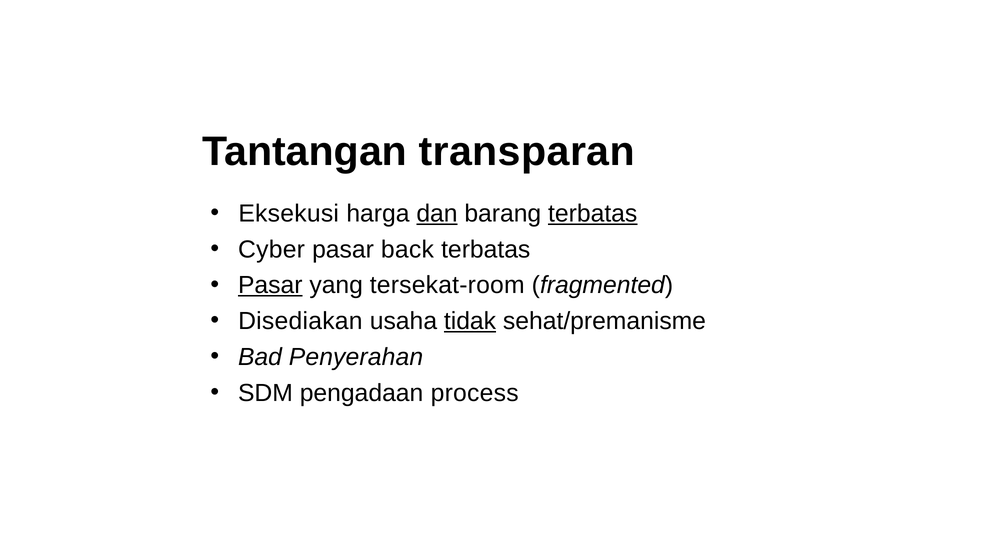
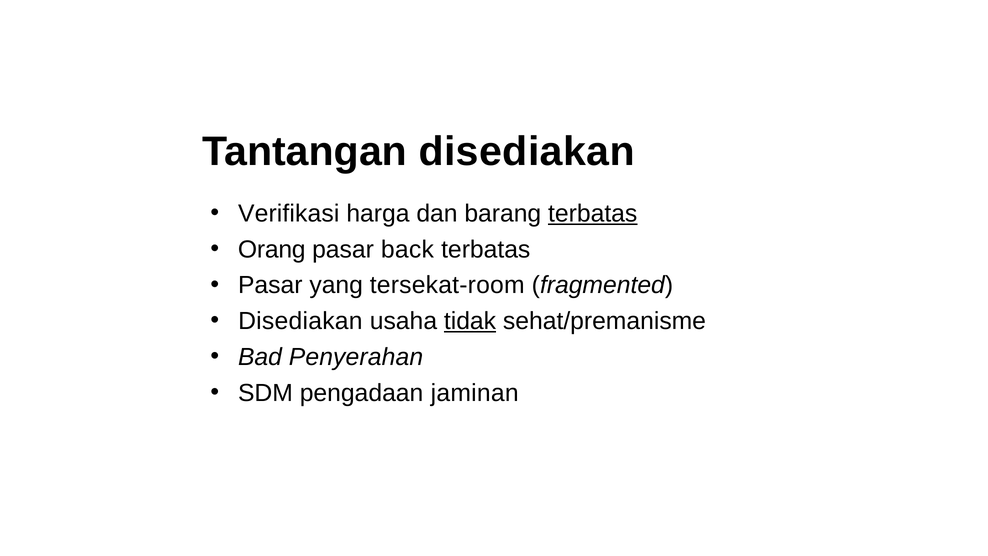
Tantangan transparan: transparan -> disediakan (527, 152)
Eksekusi: Eksekusi -> Verifikasi (289, 214)
dan underline: present -> none (437, 214)
Cyber: Cyber -> Orang (272, 249)
Pasar underline: present -> none (270, 285)
process: process -> jaminan (475, 393)
